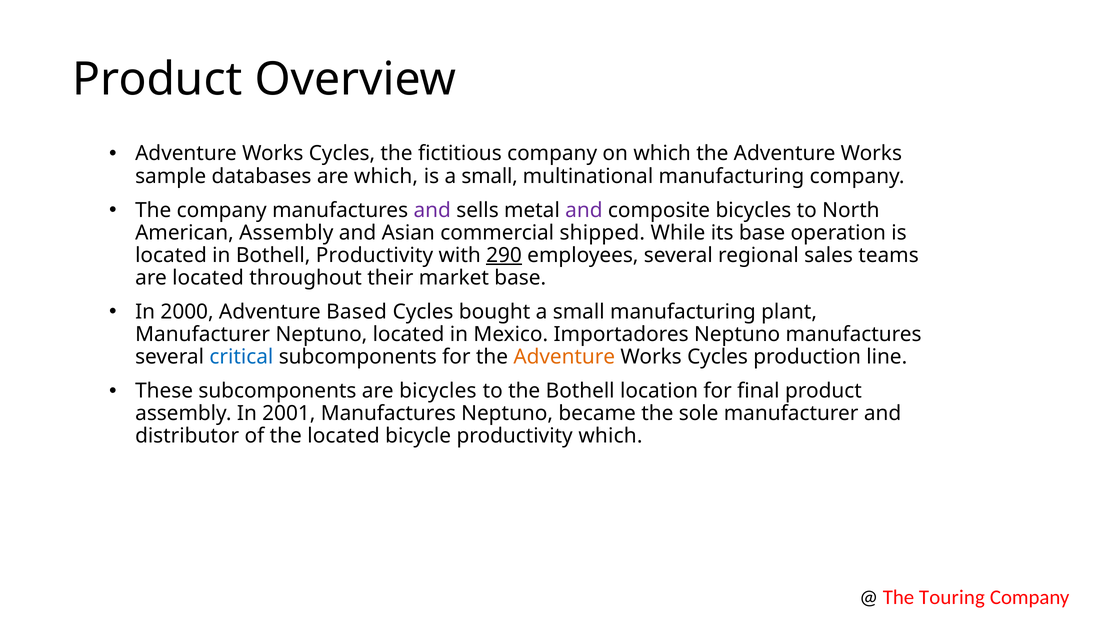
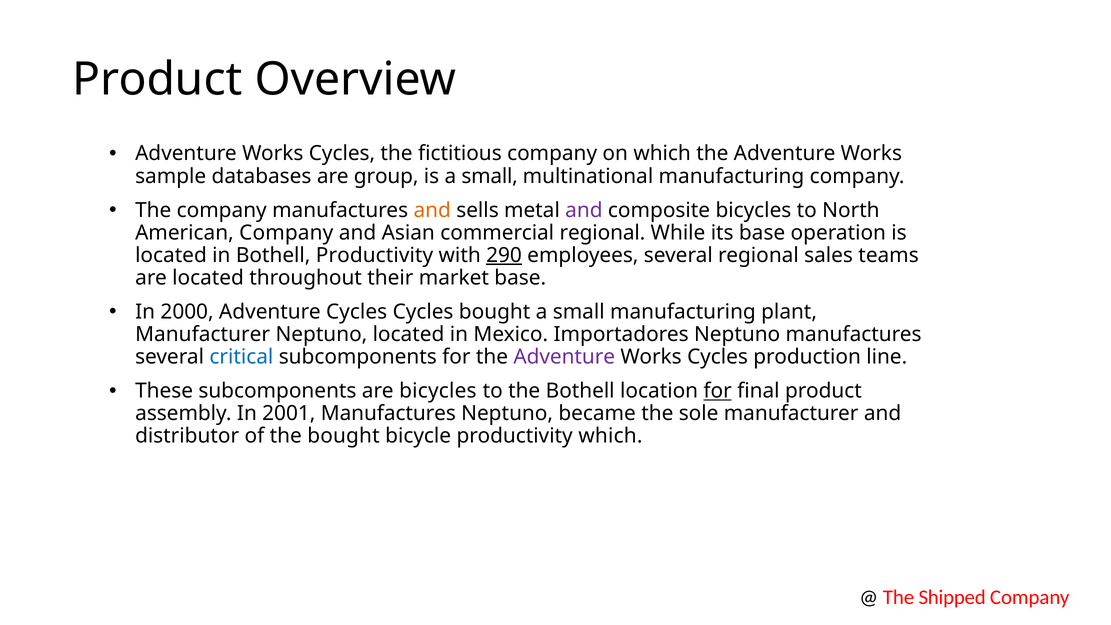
are which: which -> group (386, 176)
and colour: purple -> orange (432, 210)
American Assembly: Assembly -> Company (286, 233)
commercial shipped: shipped -> regional (602, 233)
Adventure Based: Based -> Cycles (357, 312)
Adventure colour: orange -> purple (564, 357)
for underline: none -> present (718, 391)
the located: located -> bought (343, 436)
Touring: Touring -> Shipped (952, 597)
